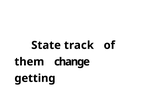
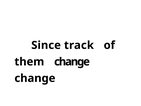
State: State -> Since (46, 45)
getting: getting -> change (35, 78)
